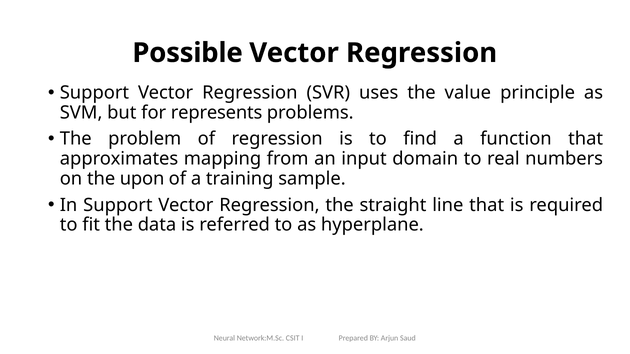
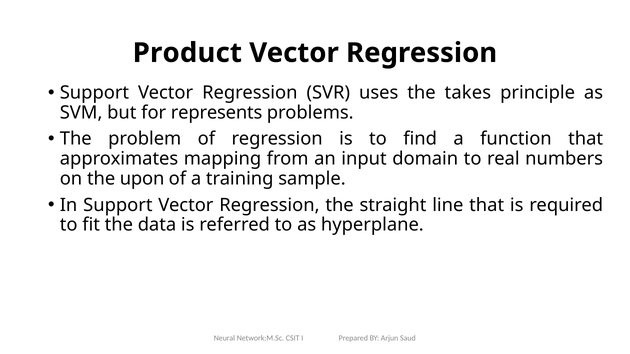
Possible: Possible -> Product (187, 53)
value: value -> takes (468, 93)
